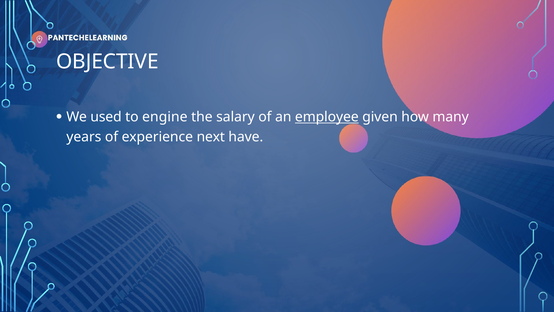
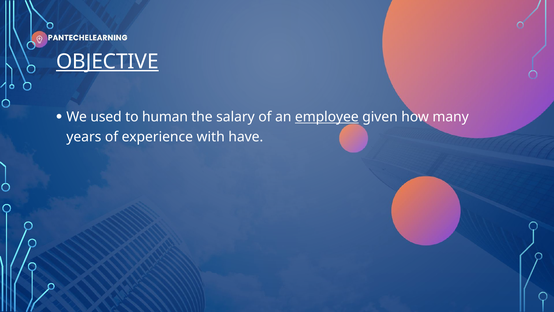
OBJECTIVE underline: none -> present (107, 62)
engine: engine -> human (165, 117)
next: next -> with (211, 137)
